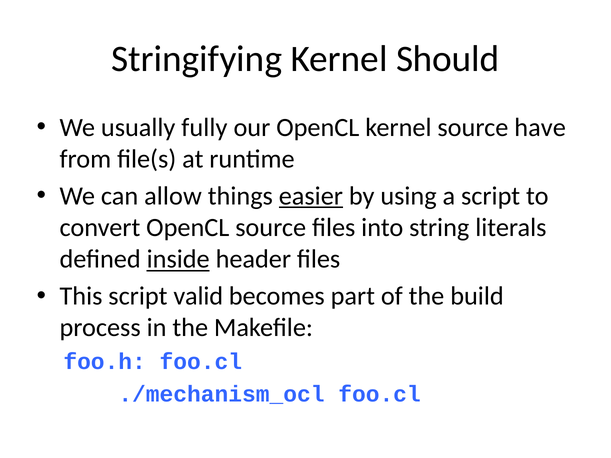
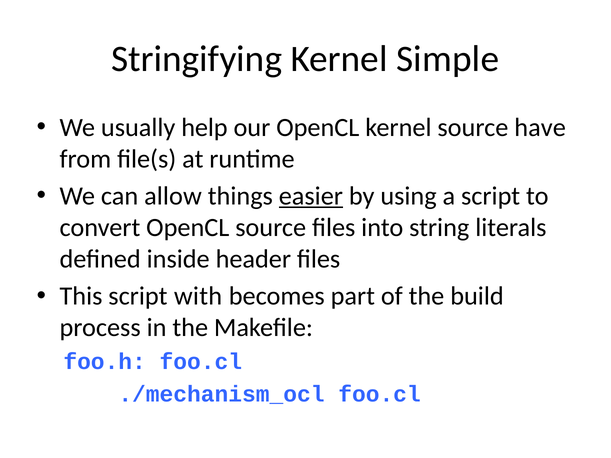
Should: Should -> Simple (448, 59)
fully: fully -> help (204, 128)
inside underline: present -> none (178, 259)
valid: valid -> with (198, 296)
